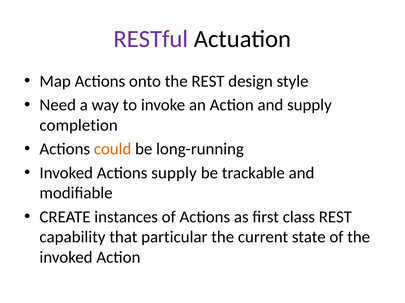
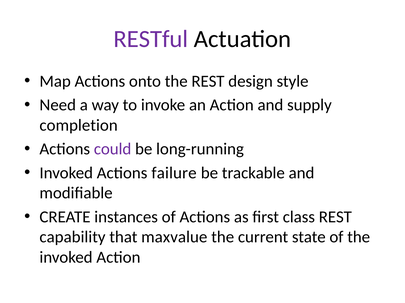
could colour: orange -> purple (113, 149)
Actions supply: supply -> failure (174, 173)
particular: particular -> maxvalue (174, 238)
